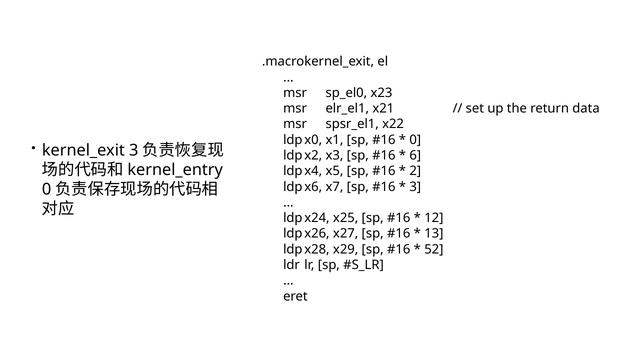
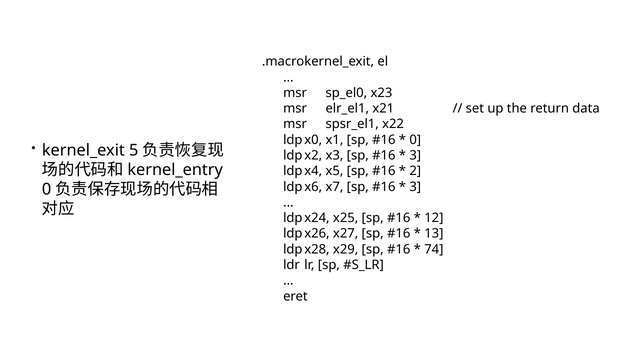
kernel_exit 3: 3 -> 5 (134, 150)
6: 6 -> 3 (415, 156)
52: 52 -> 74 (434, 249)
